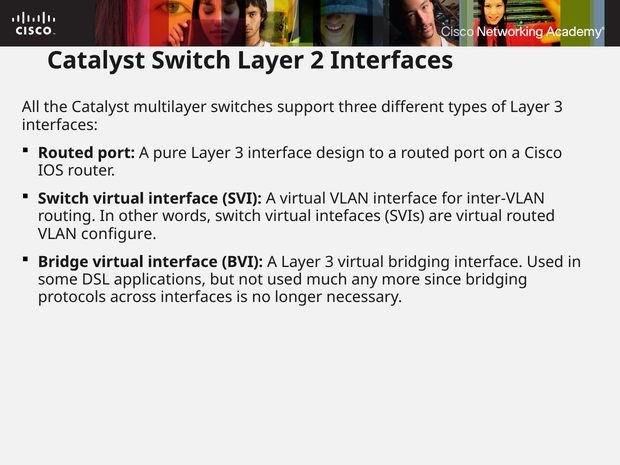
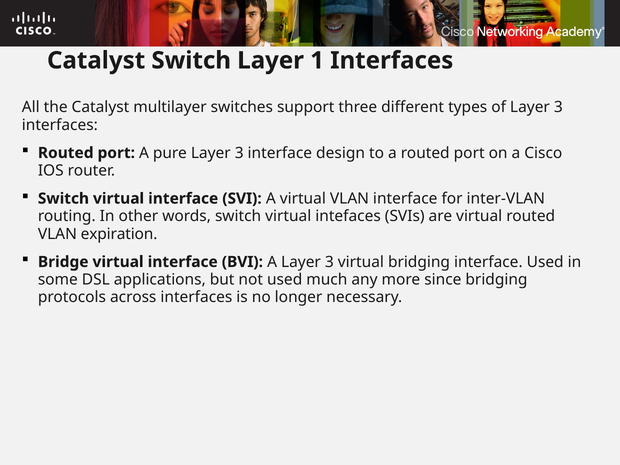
2: 2 -> 1 (317, 60)
configure: configure -> expiration (119, 234)
